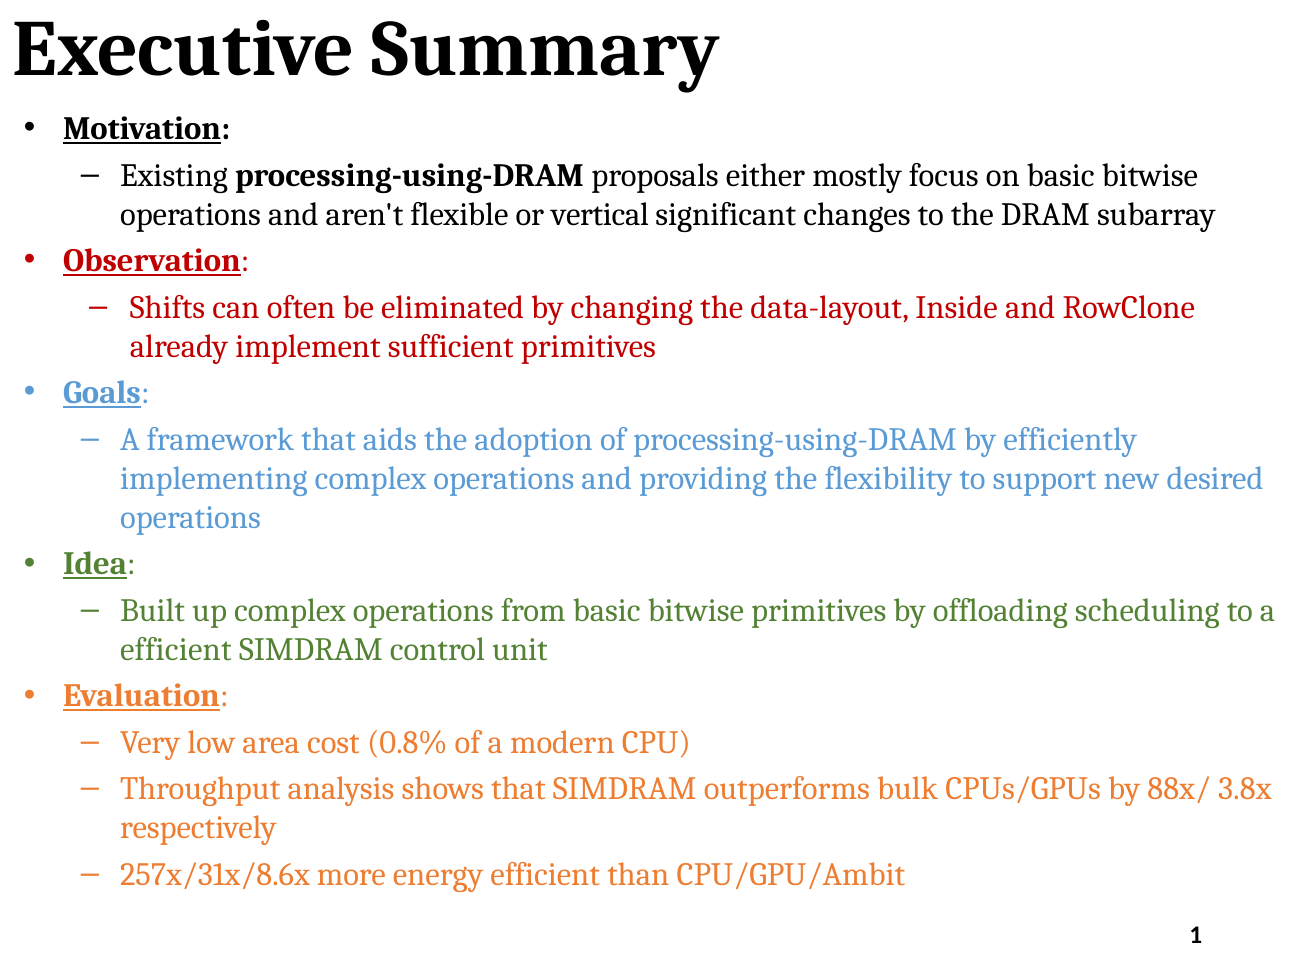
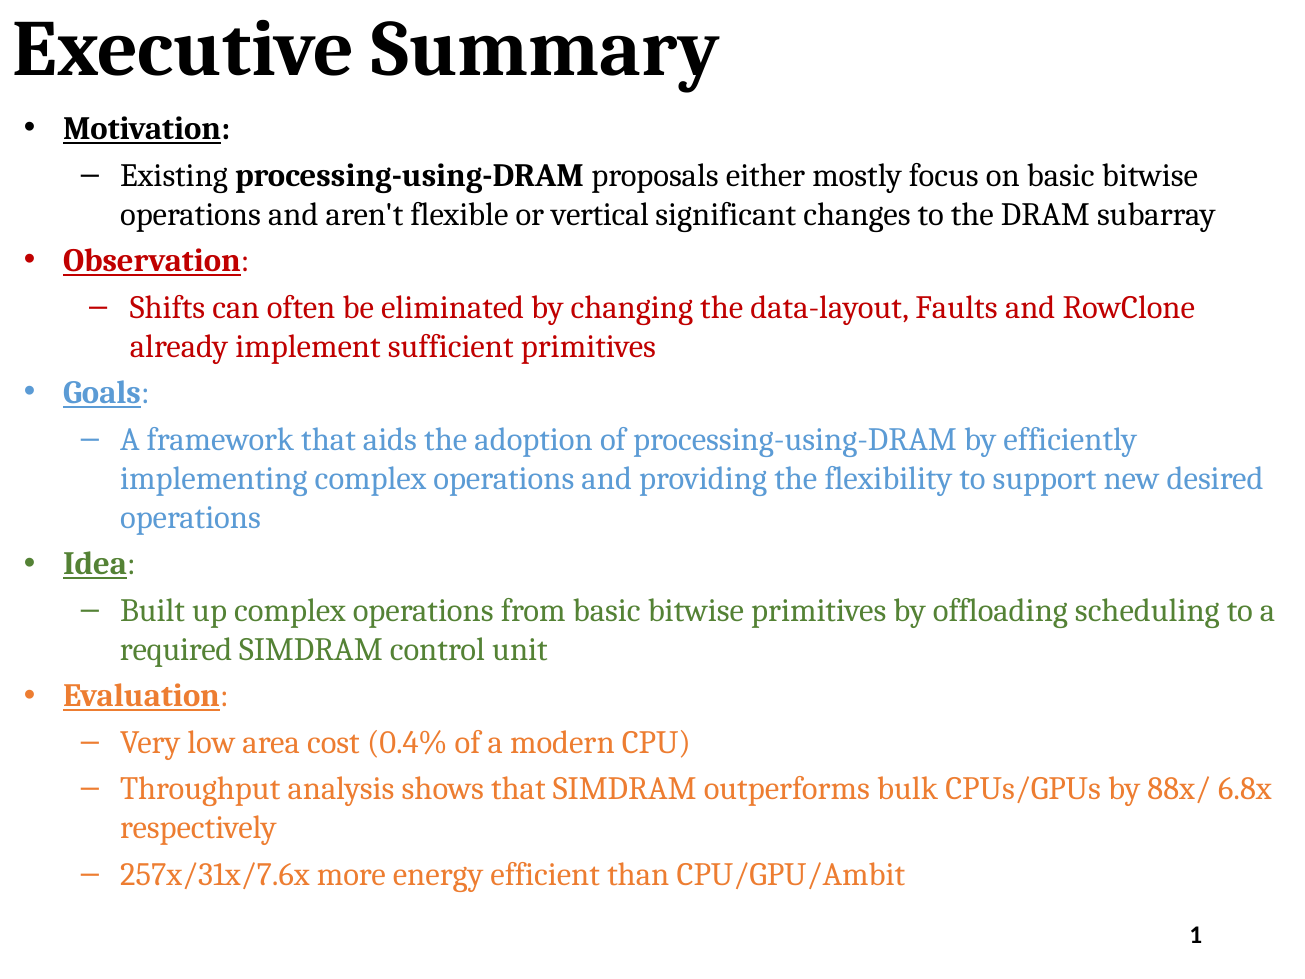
Inside: Inside -> Faults (956, 307)
efficient: efficient -> required (176, 649)
0.8%: 0.8% -> 0.4% (407, 742)
3.8x: 3.8x -> 6.8x (1245, 789)
257x/31x/8.6x: 257x/31x/8.6x -> 257x/31x/7.6x (215, 874)
